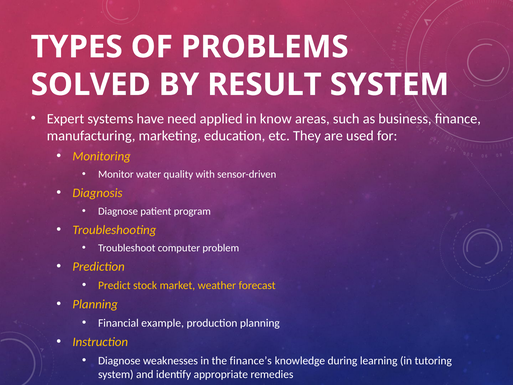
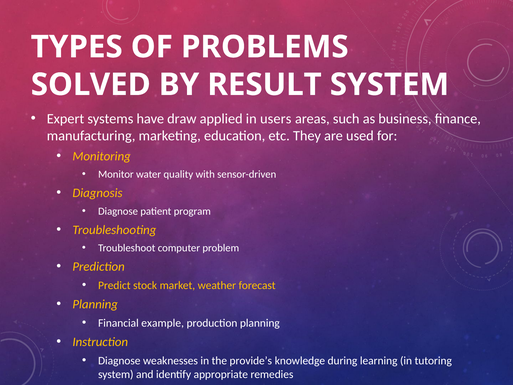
need: need -> draw (182, 119)
know: know -> users (276, 119)
finance’s: finance’s -> provide’s (251, 360)
